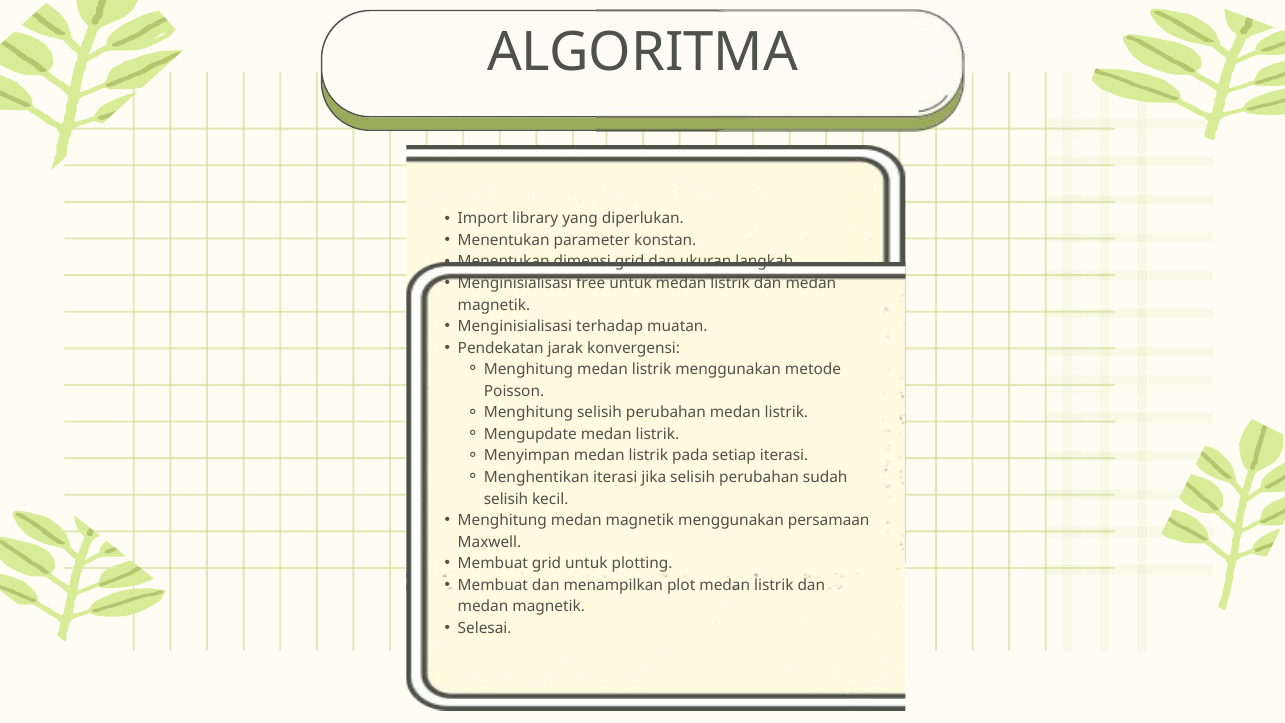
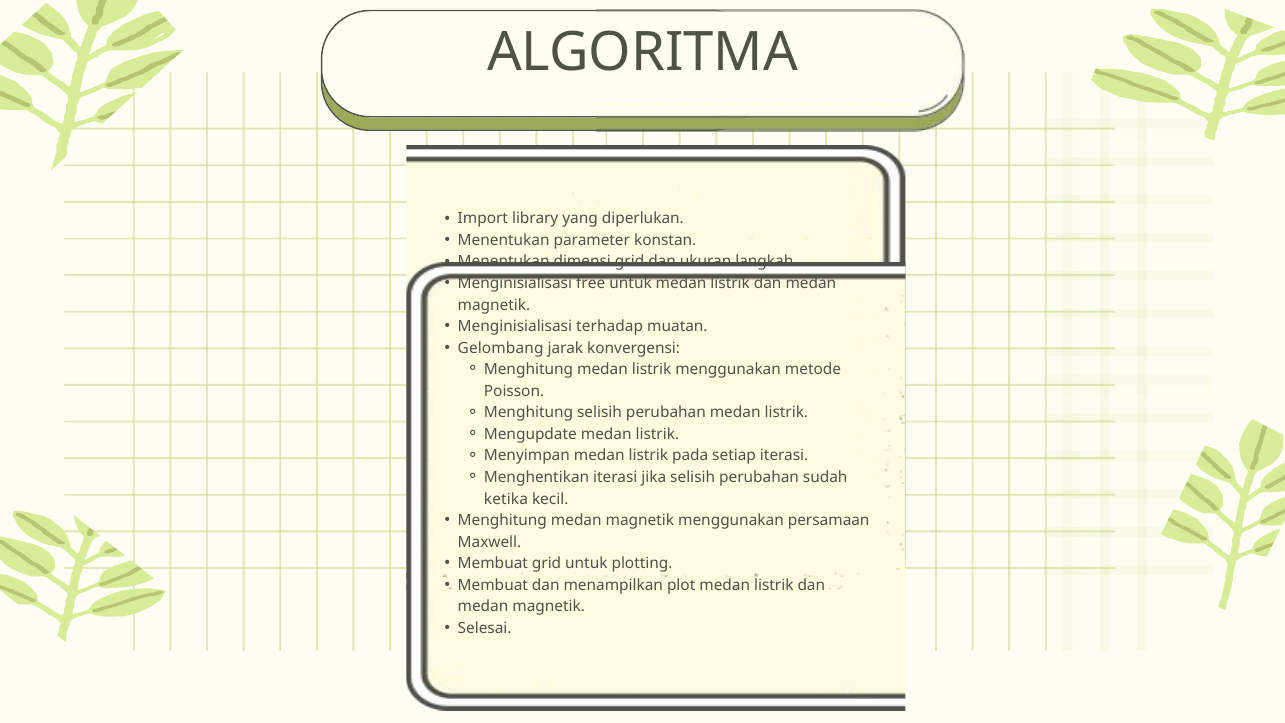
Pendekatan: Pendekatan -> Gelombang (501, 348)
selisih: selisih -> ketika (506, 499)
